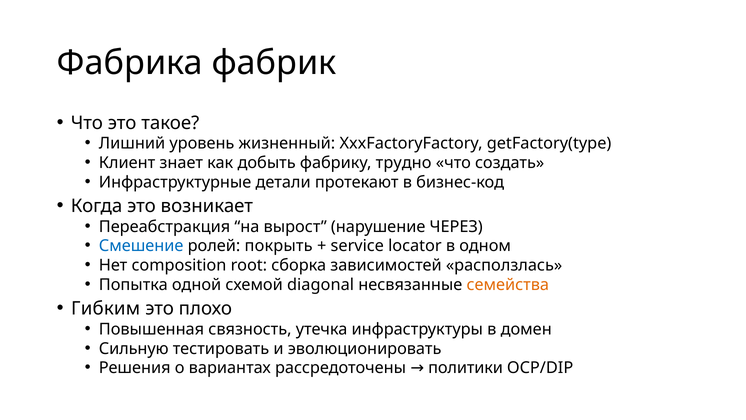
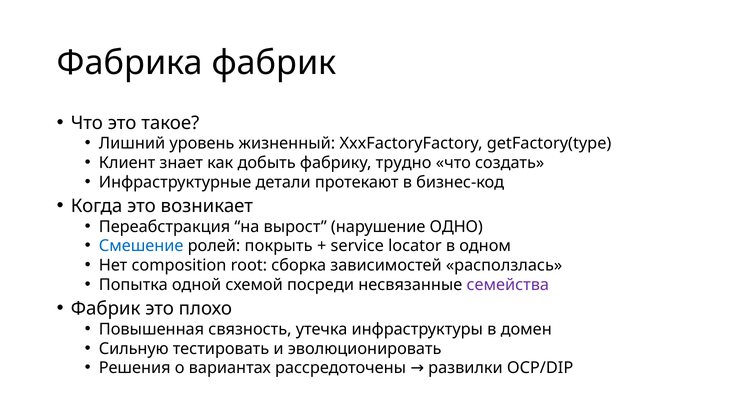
ЧЕРЕЗ: ЧЕРЕЗ -> ОДНО (456, 227)
diagonal: diagonal -> посреди (321, 285)
семейства colour: orange -> purple (508, 285)
Гибким: Гибким -> Фабрик (106, 308)
политики: политики -> развилки (466, 368)
